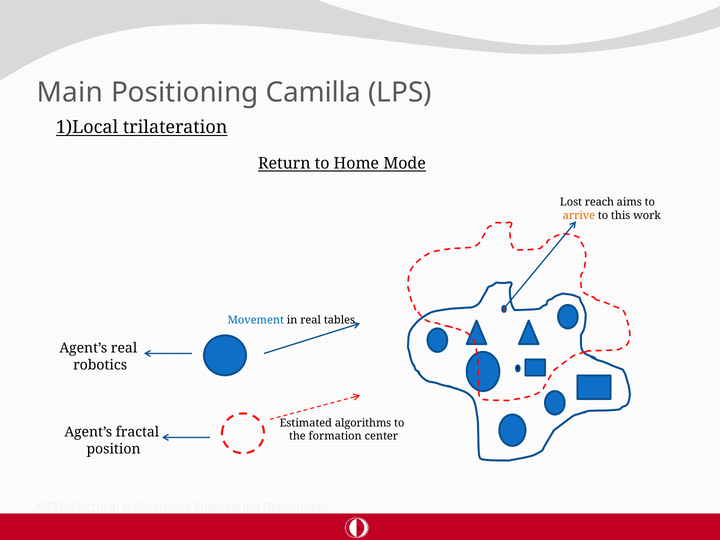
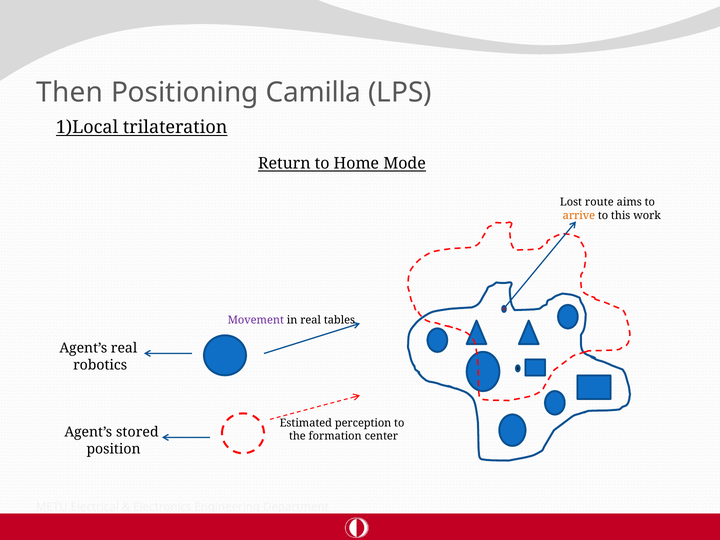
Main: Main -> Then (70, 92)
reach: reach -> route (599, 202)
Movement colour: blue -> purple (256, 320)
algorithms: algorithms -> perception (363, 423)
fractal: fractal -> stored (137, 432)
